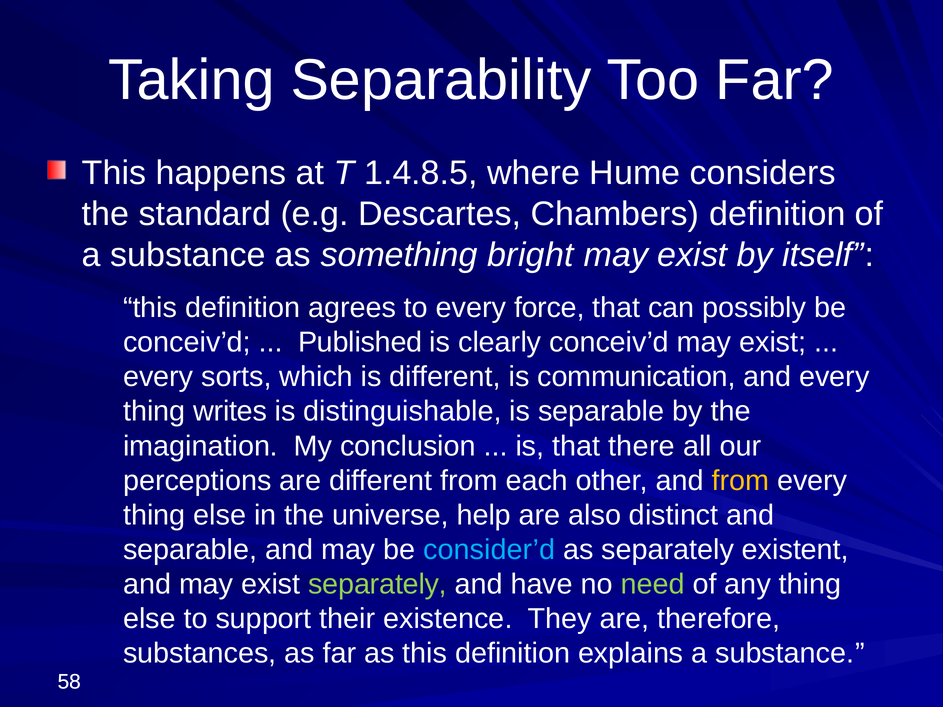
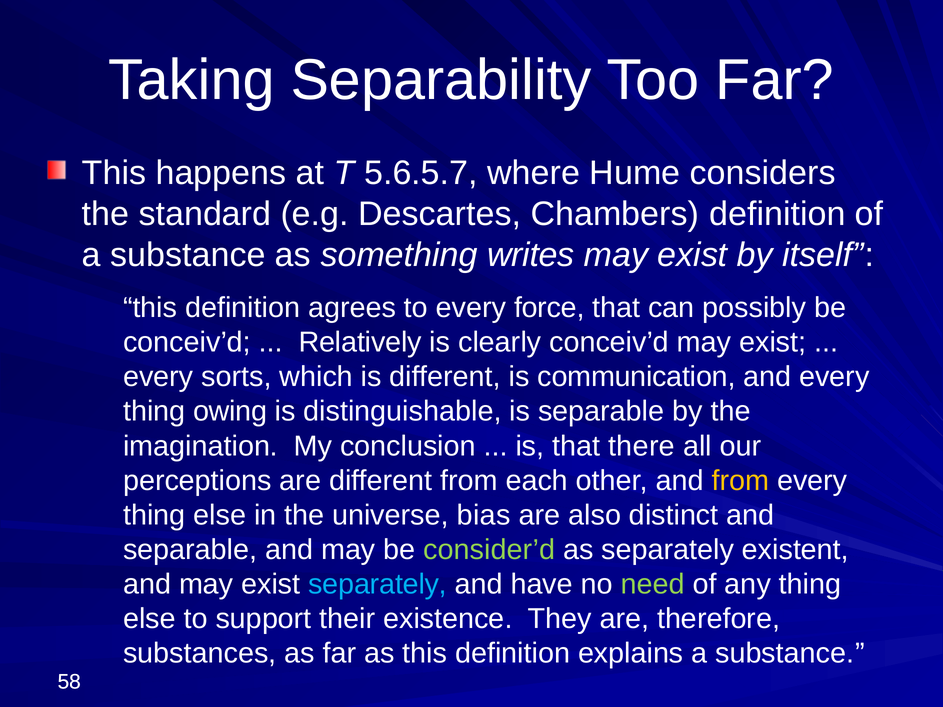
1.4.8.5: 1.4.8.5 -> 5.6.5.7 (421, 173)
bright: bright -> writes (531, 255)
Published: Published -> Relatively (360, 342)
writes: writes -> owing (230, 412)
help: help -> bias (484, 515)
consider’d colour: light blue -> light green (489, 550)
separately colour: light green -> light blue (378, 584)
